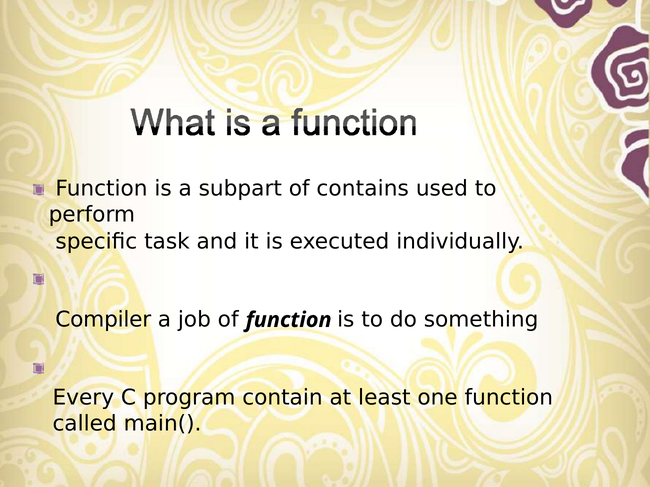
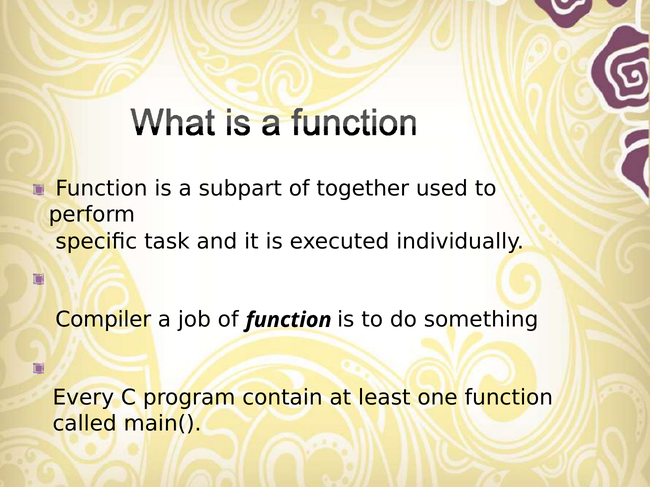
contains: contains -> together (363, 189)
